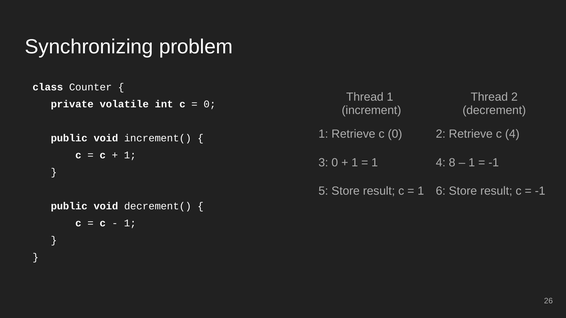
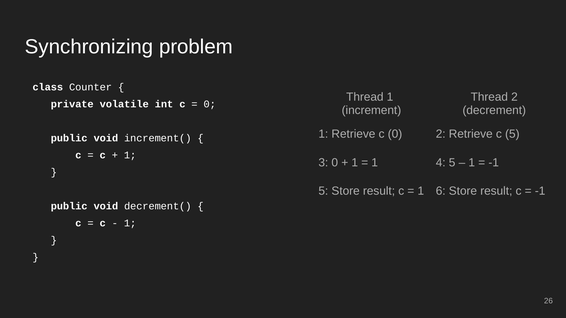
c 4: 4 -> 5 (512, 134)
4 8: 8 -> 5 (452, 163)
